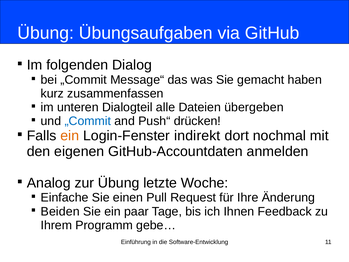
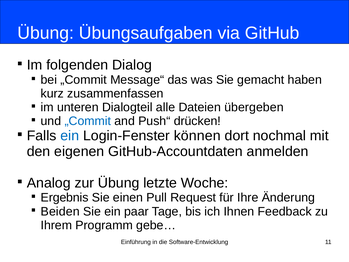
ein colour: orange -> blue (70, 136)
indirekt: indirekt -> können (197, 136)
Einfache: Einfache -> Ergebnis (65, 197)
